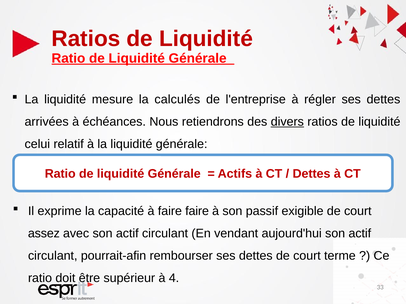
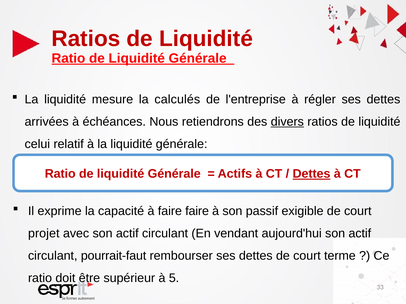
Dettes underline: none -> present (312, 174)
assez: assez -> projet (44, 234)
pourrait-afin: pourrait-afin -> pourrait-faut (114, 256)
4: 4 -> 5 (174, 278)
